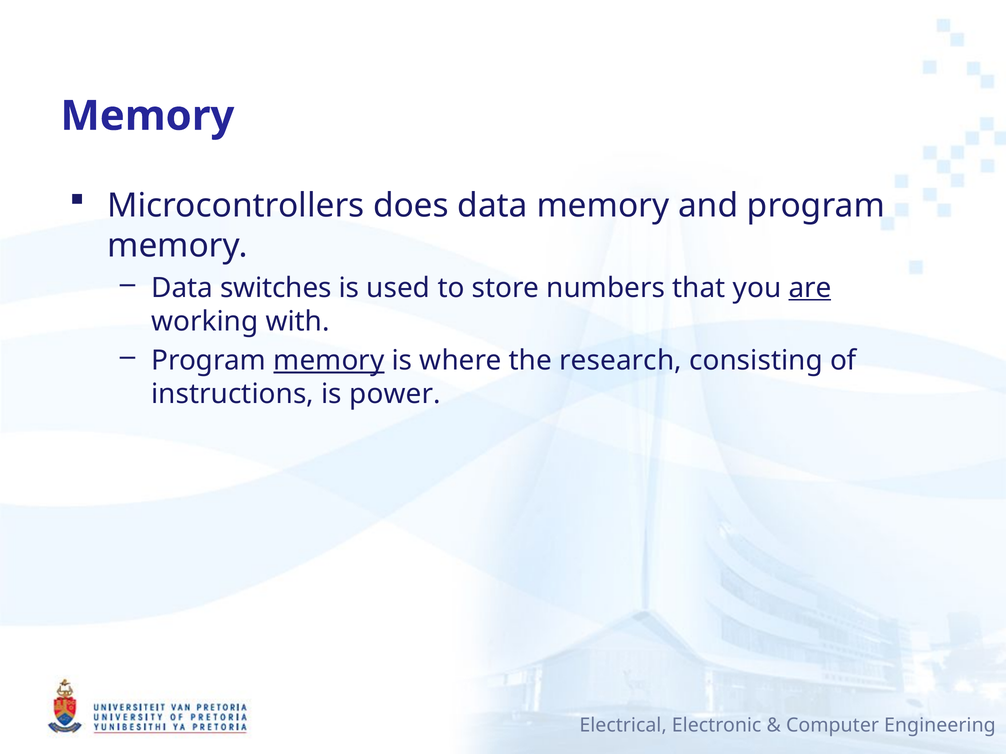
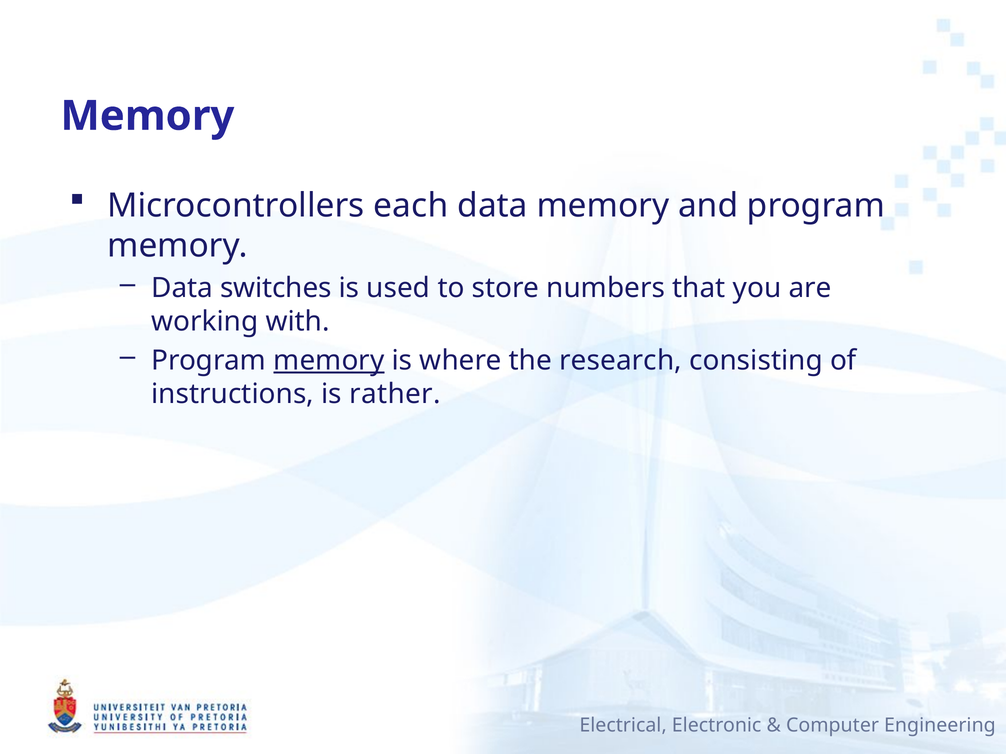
does: does -> each (411, 206)
are underline: present -> none (810, 288)
power: power -> rather (395, 394)
